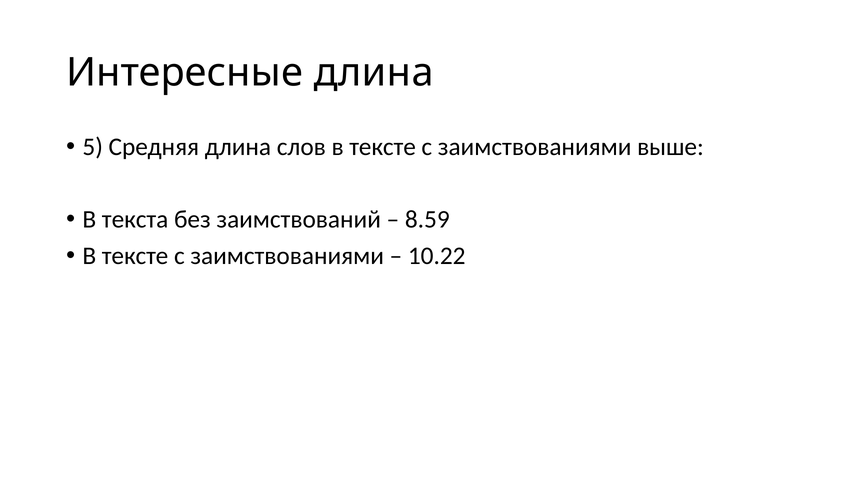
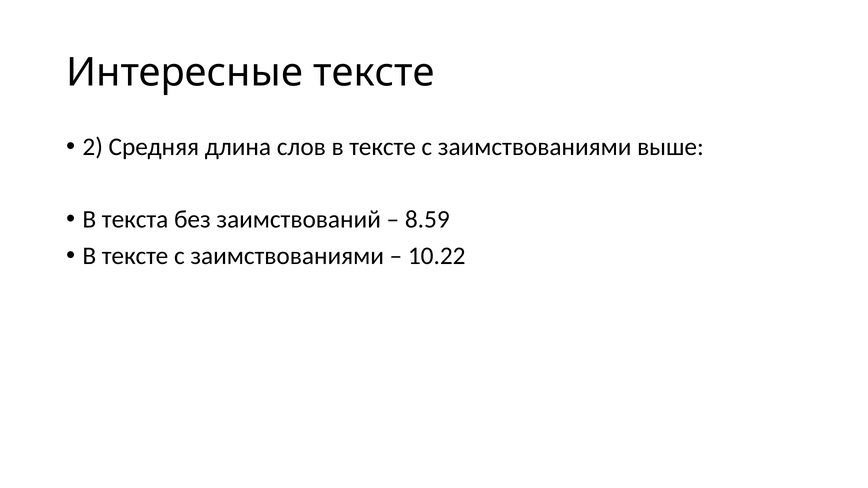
Интересные длина: длина -> тексте (374, 73)
5: 5 -> 2 (93, 147)
